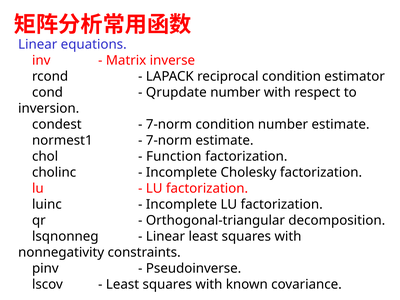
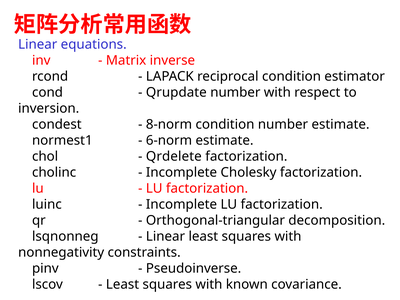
7-norm: 7-norm -> 8-norm (169, 124)
7-norm: 7-norm -> 6-norm (169, 140)
Function: Function -> Qrdelete (174, 156)
